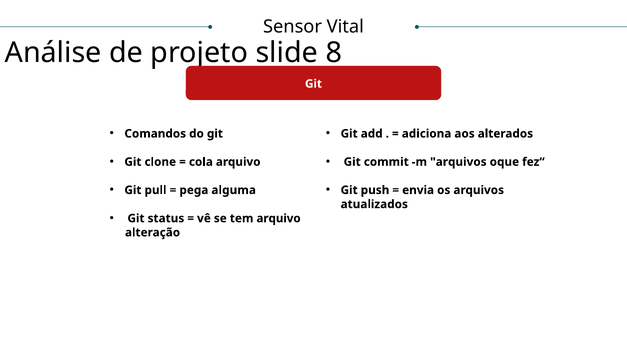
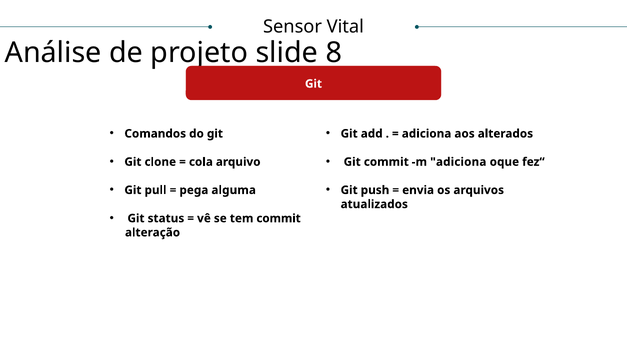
m arquivos: arquivos -> adiciona (458, 162)
tem arquivo: arquivo -> commit (279, 218)
